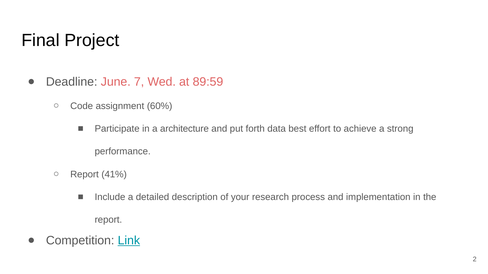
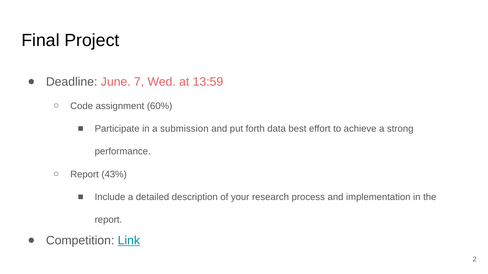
89:59: 89:59 -> 13:59 (208, 82)
architecture: architecture -> submission (184, 129)
41%: 41% -> 43% (114, 175)
